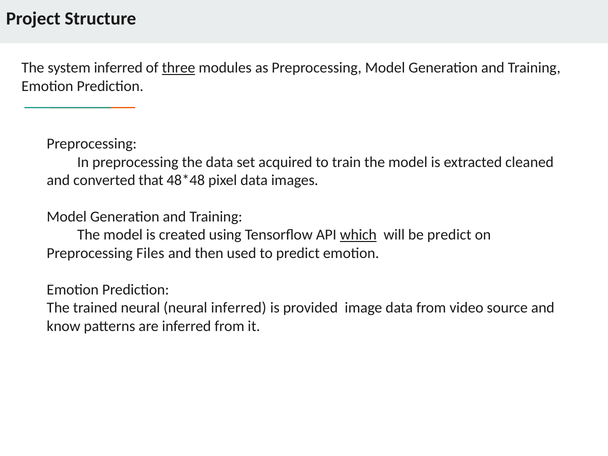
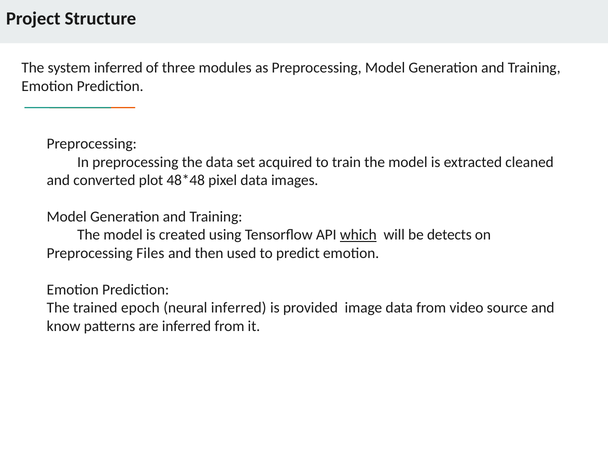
three underline: present -> none (179, 68)
that: that -> plot (151, 180)
be predict: predict -> detects (449, 235)
trained neural: neural -> epoch (140, 308)
